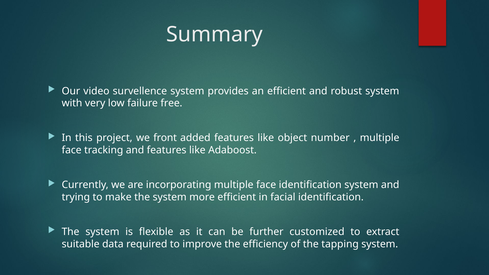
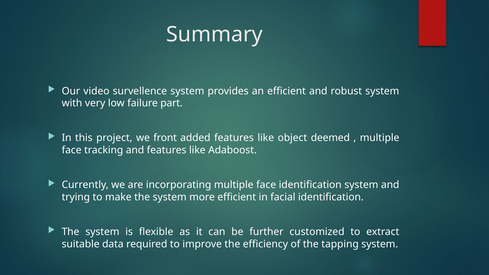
free: free -> part (171, 103)
number: number -> deemed (330, 138)
